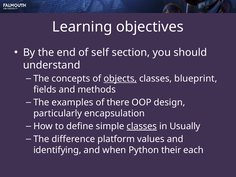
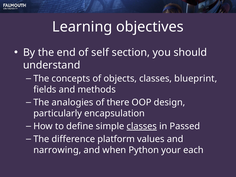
objects underline: present -> none (120, 79)
examples: examples -> analogies (72, 102)
Usually: Usually -> Passed (185, 126)
identifying: identifying -> narrowing (57, 150)
their: their -> your (171, 150)
